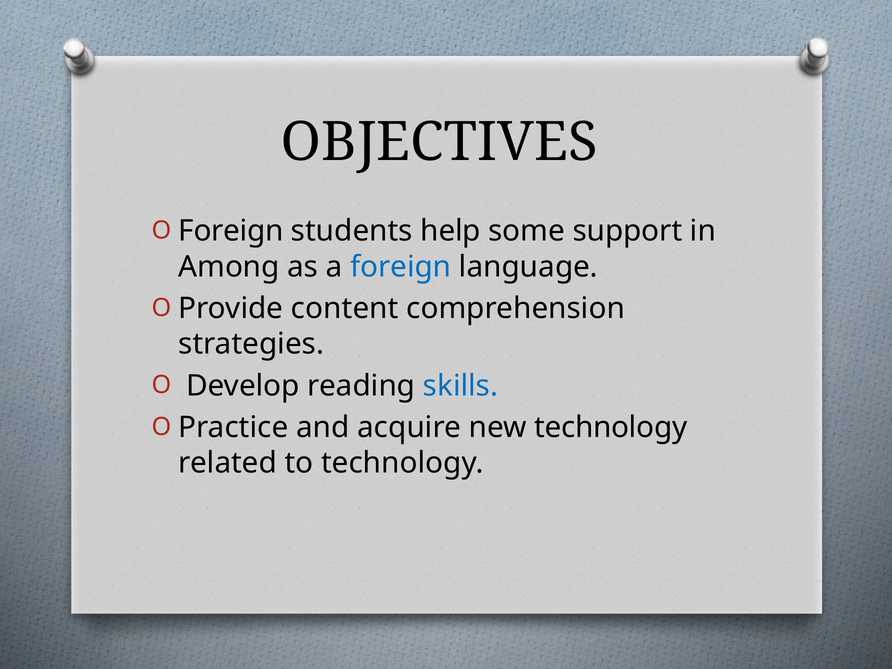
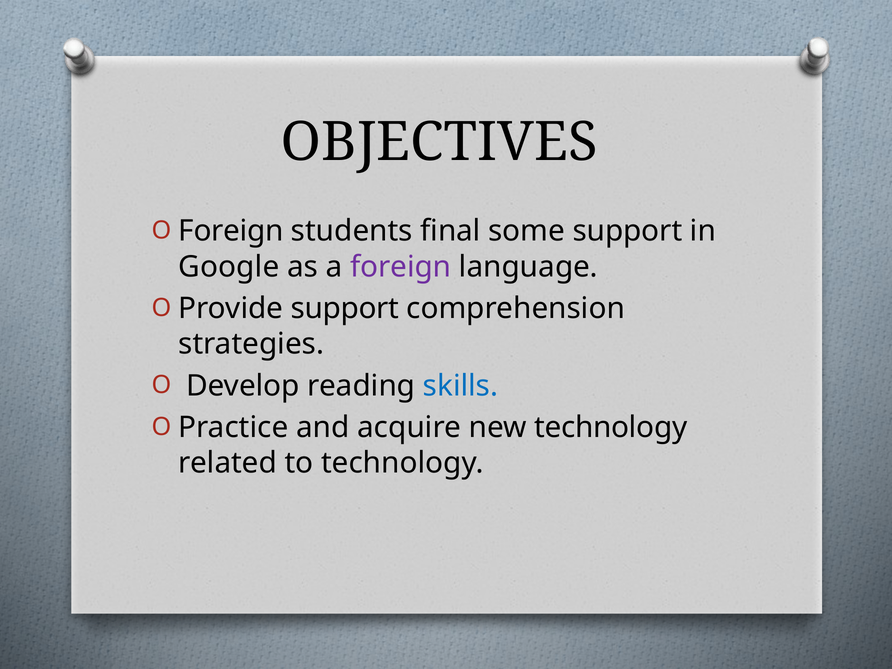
help: help -> final (450, 231)
Among: Among -> Google (229, 267)
foreign colour: blue -> purple (401, 267)
Provide content: content -> support (345, 308)
